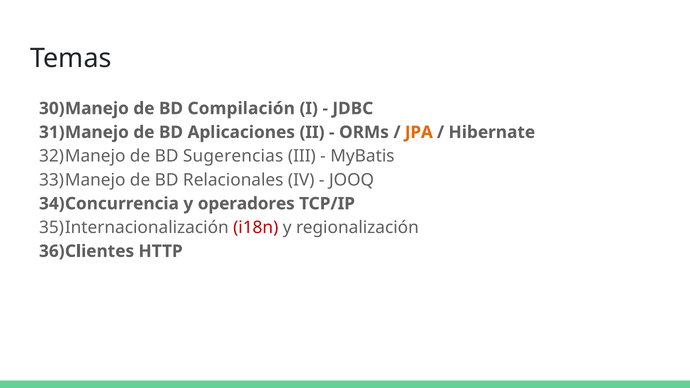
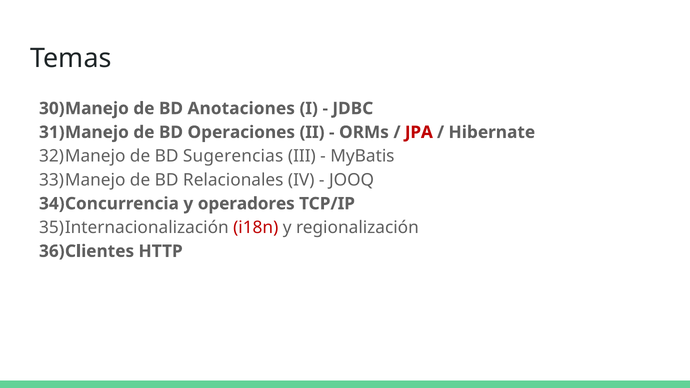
Compilación: Compilación -> Anotaciones (241, 109)
Aplicaciones: Aplicaciones -> Operaciones (241, 132)
JPA colour: orange -> red (419, 132)
